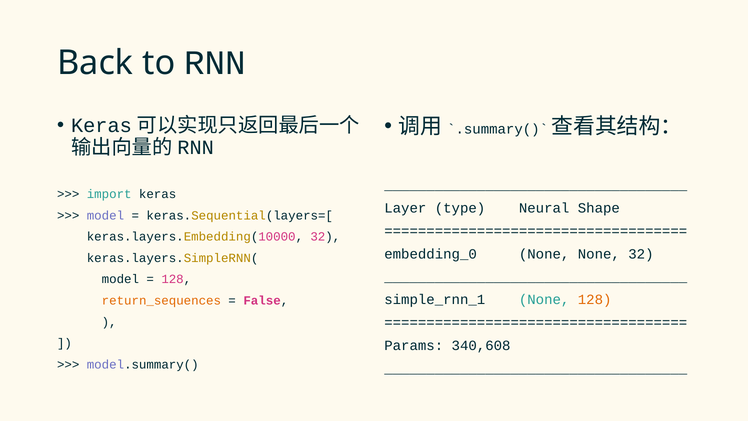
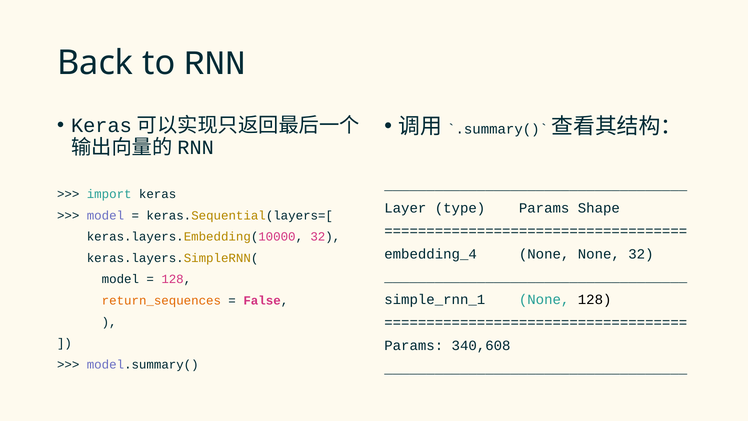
type Neural: Neural -> Params (544, 208)
embedding_0: embedding_0 -> embedding_4 (431, 254)
128 colour: orange -> black (595, 300)
